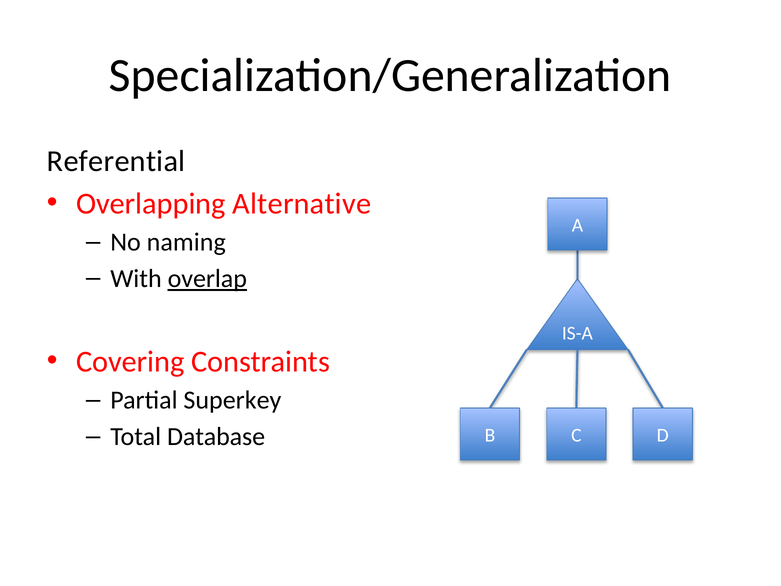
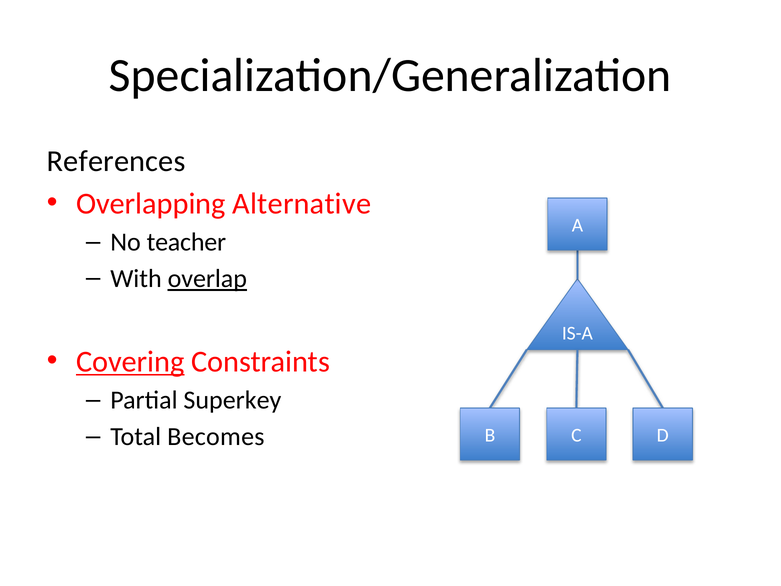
Referential: Referential -> References (116, 161)
naming: naming -> teacher (186, 242)
Covering underline: none -> present (130, 361)
Database: Database -> Becomes (216, 437)
